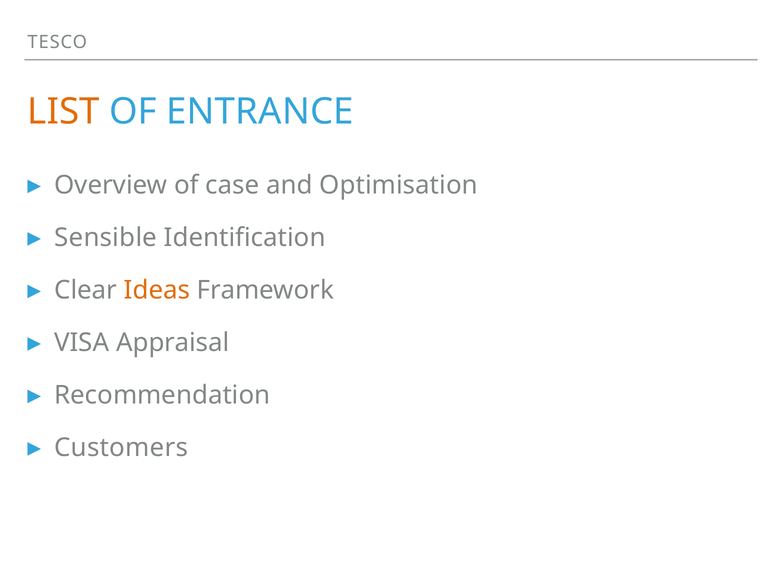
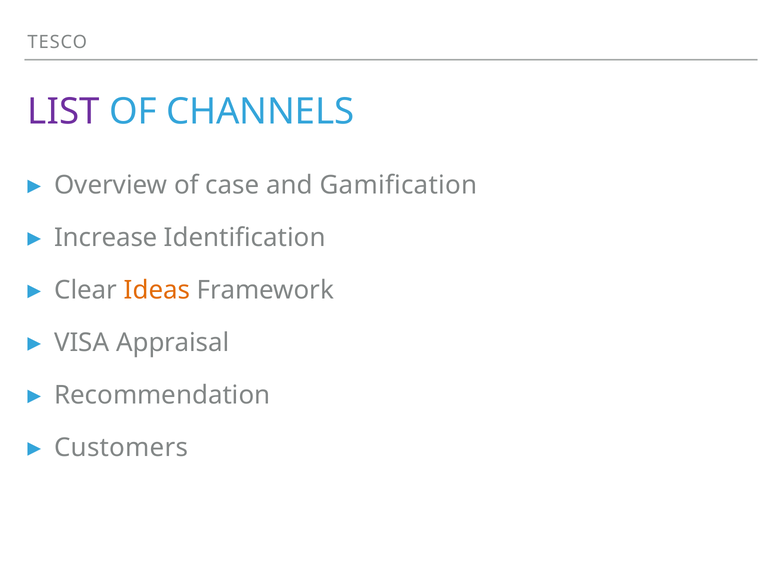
LIST colour: orange -> purple (64, 112)
ENTRANCE: ENTRANCE -> CHANNELS (260, 112)
Optimisation: Optimisation -> Gamification (398, 185)
Sensible: Sensible -> Increase (106, 238)
